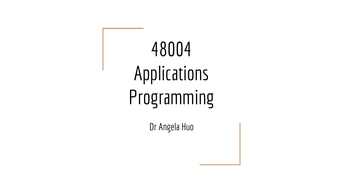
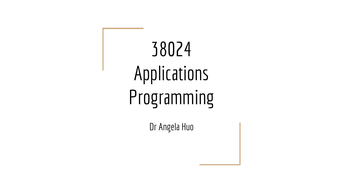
48004: 48004 -> 38024 (172, 50)
